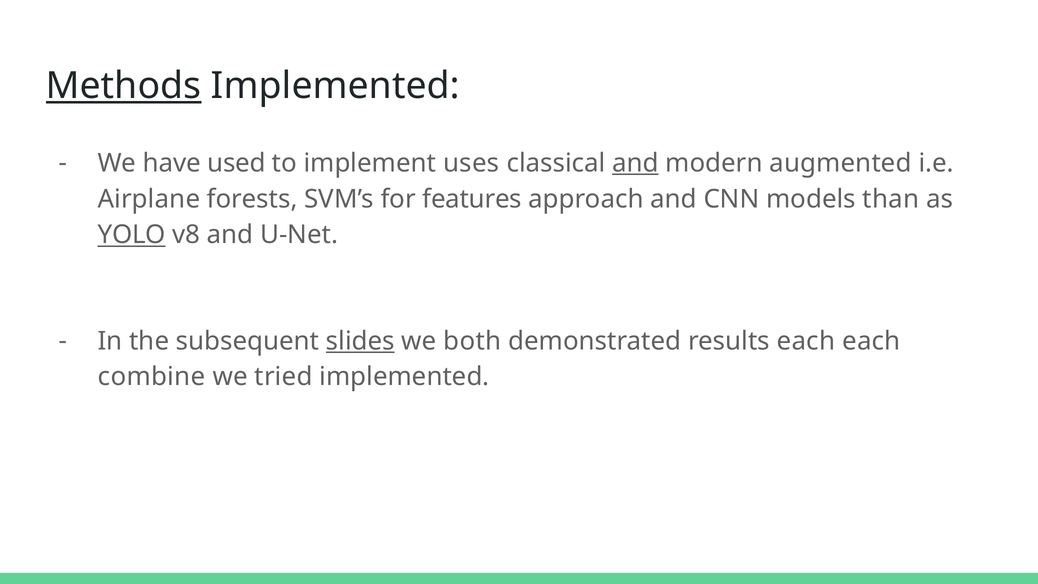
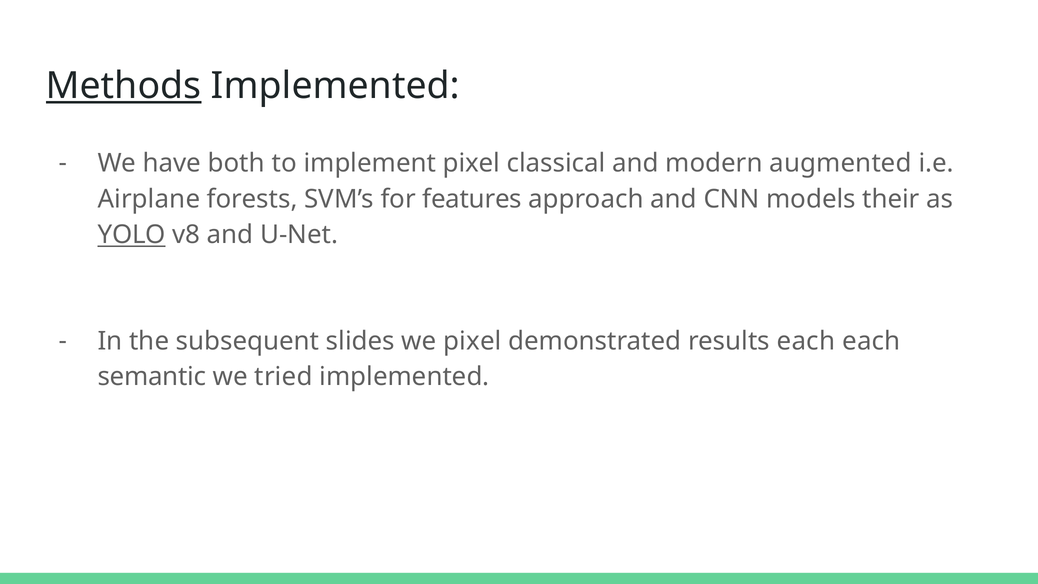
used: used -> both (236, 163)
implement uses: uses -> pixel (471, 163)
and underline: present -> none (635, 163)
than: than -> their (891, 199)
slides underline: present -> none (360, 341)
we both: both -> pixel (472, 341)
combine: combine -> semantic (152, 377)
